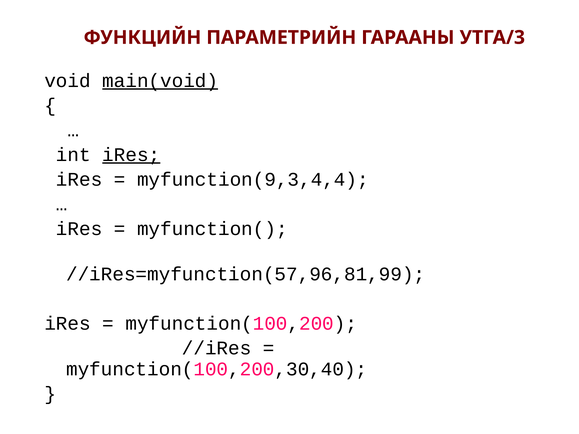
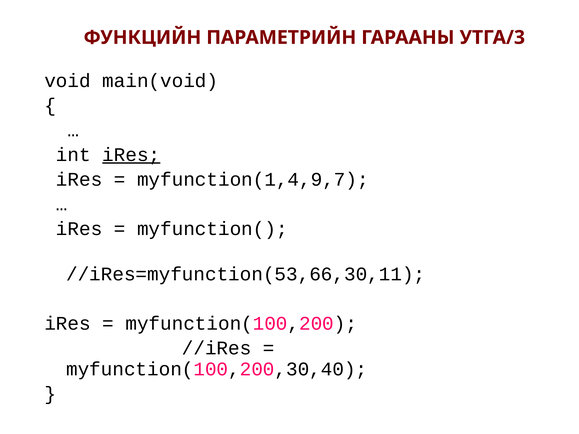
main(void underline: present -> none (160, 81)
myfunction(9,3,4,4: myfunction(9,3,4,4 -> myfunction(1,4,9,7 (253, 180)
//iRes=myfunction(57,96,81,99: //iRes=myfunction(57,96,81,99 -> //iRes=myfunction(53,66,30,11 (246, 274)
